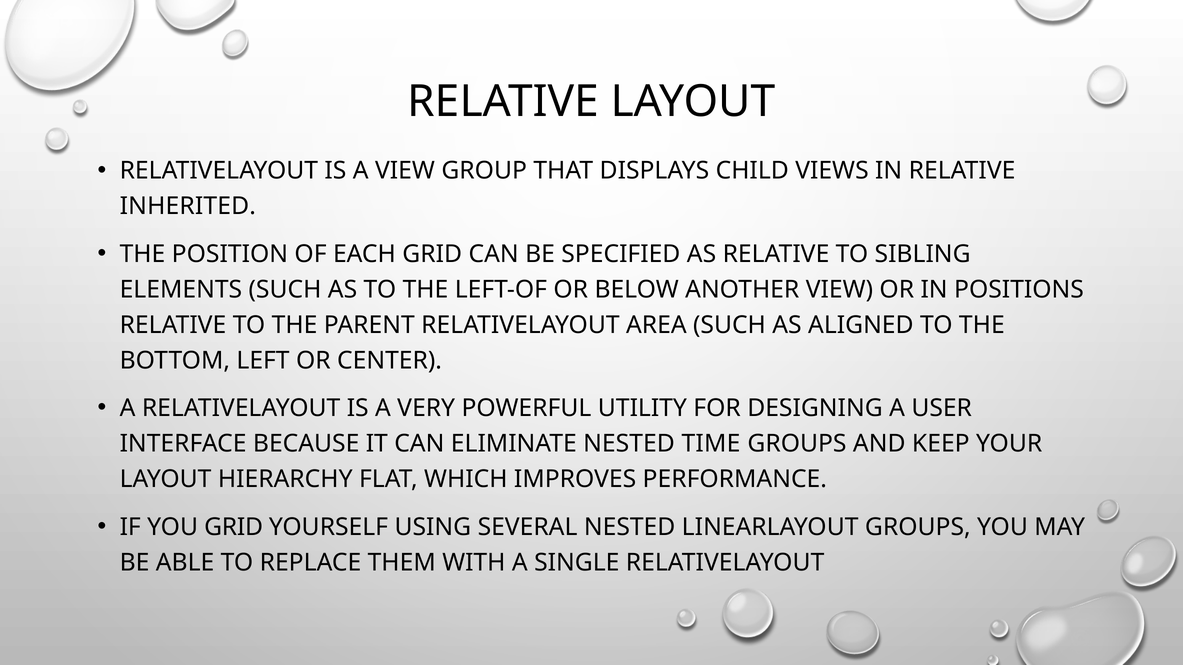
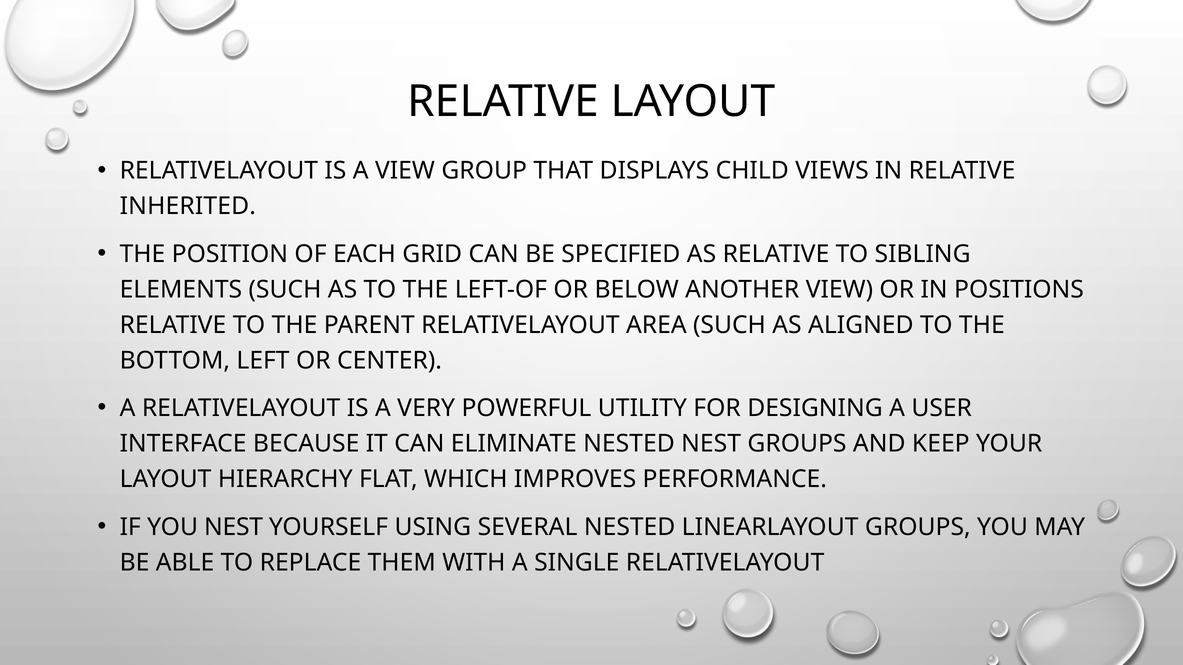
NESTED TIME: TIME -> NEST (711, 444)
YOU GRID: GRID -> NEST (234, 527)
